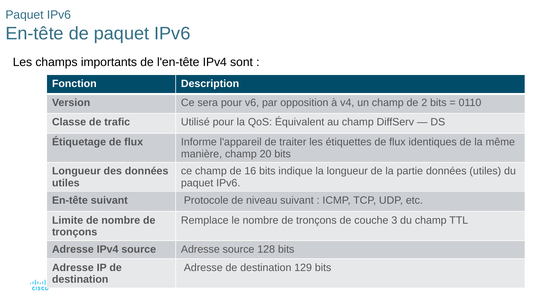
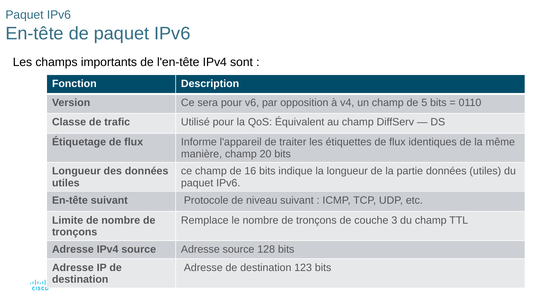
2: 2 -> 5 (424, 103)
129: 129 -> 123 (303, 268)
